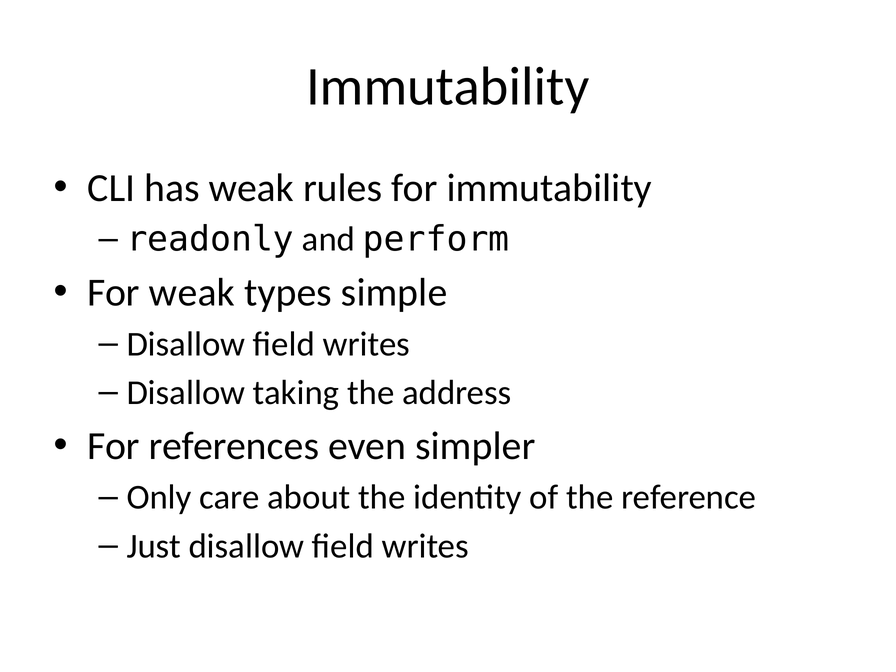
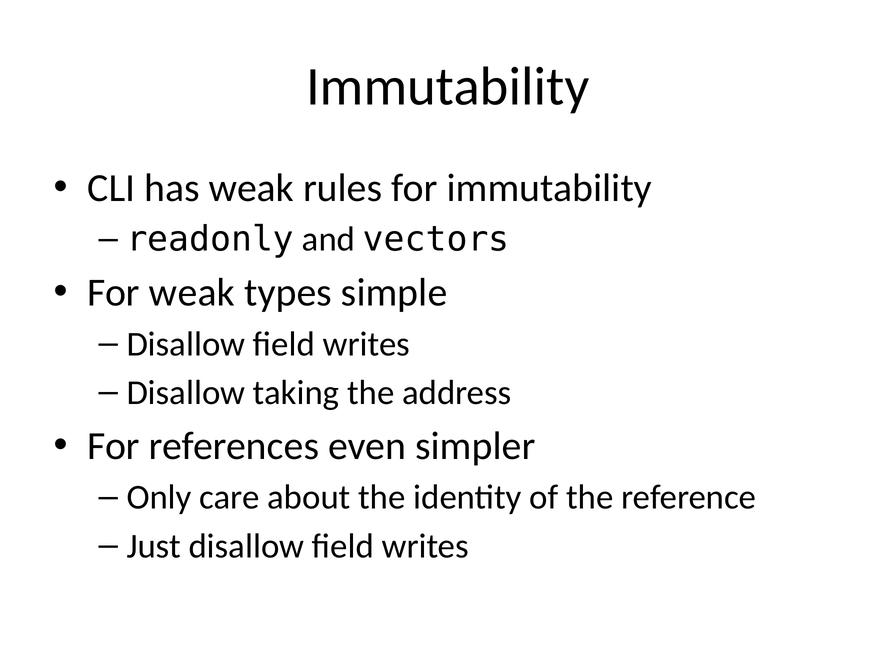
perform: perform -> vectors (436, 239)
